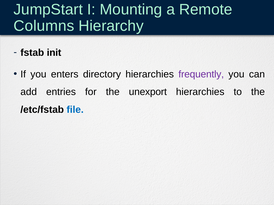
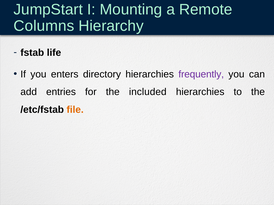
init: init -> life (54, 53)
unexport: unexport -> included (148, 92)
file colour: blue -> orange (75, 110)
